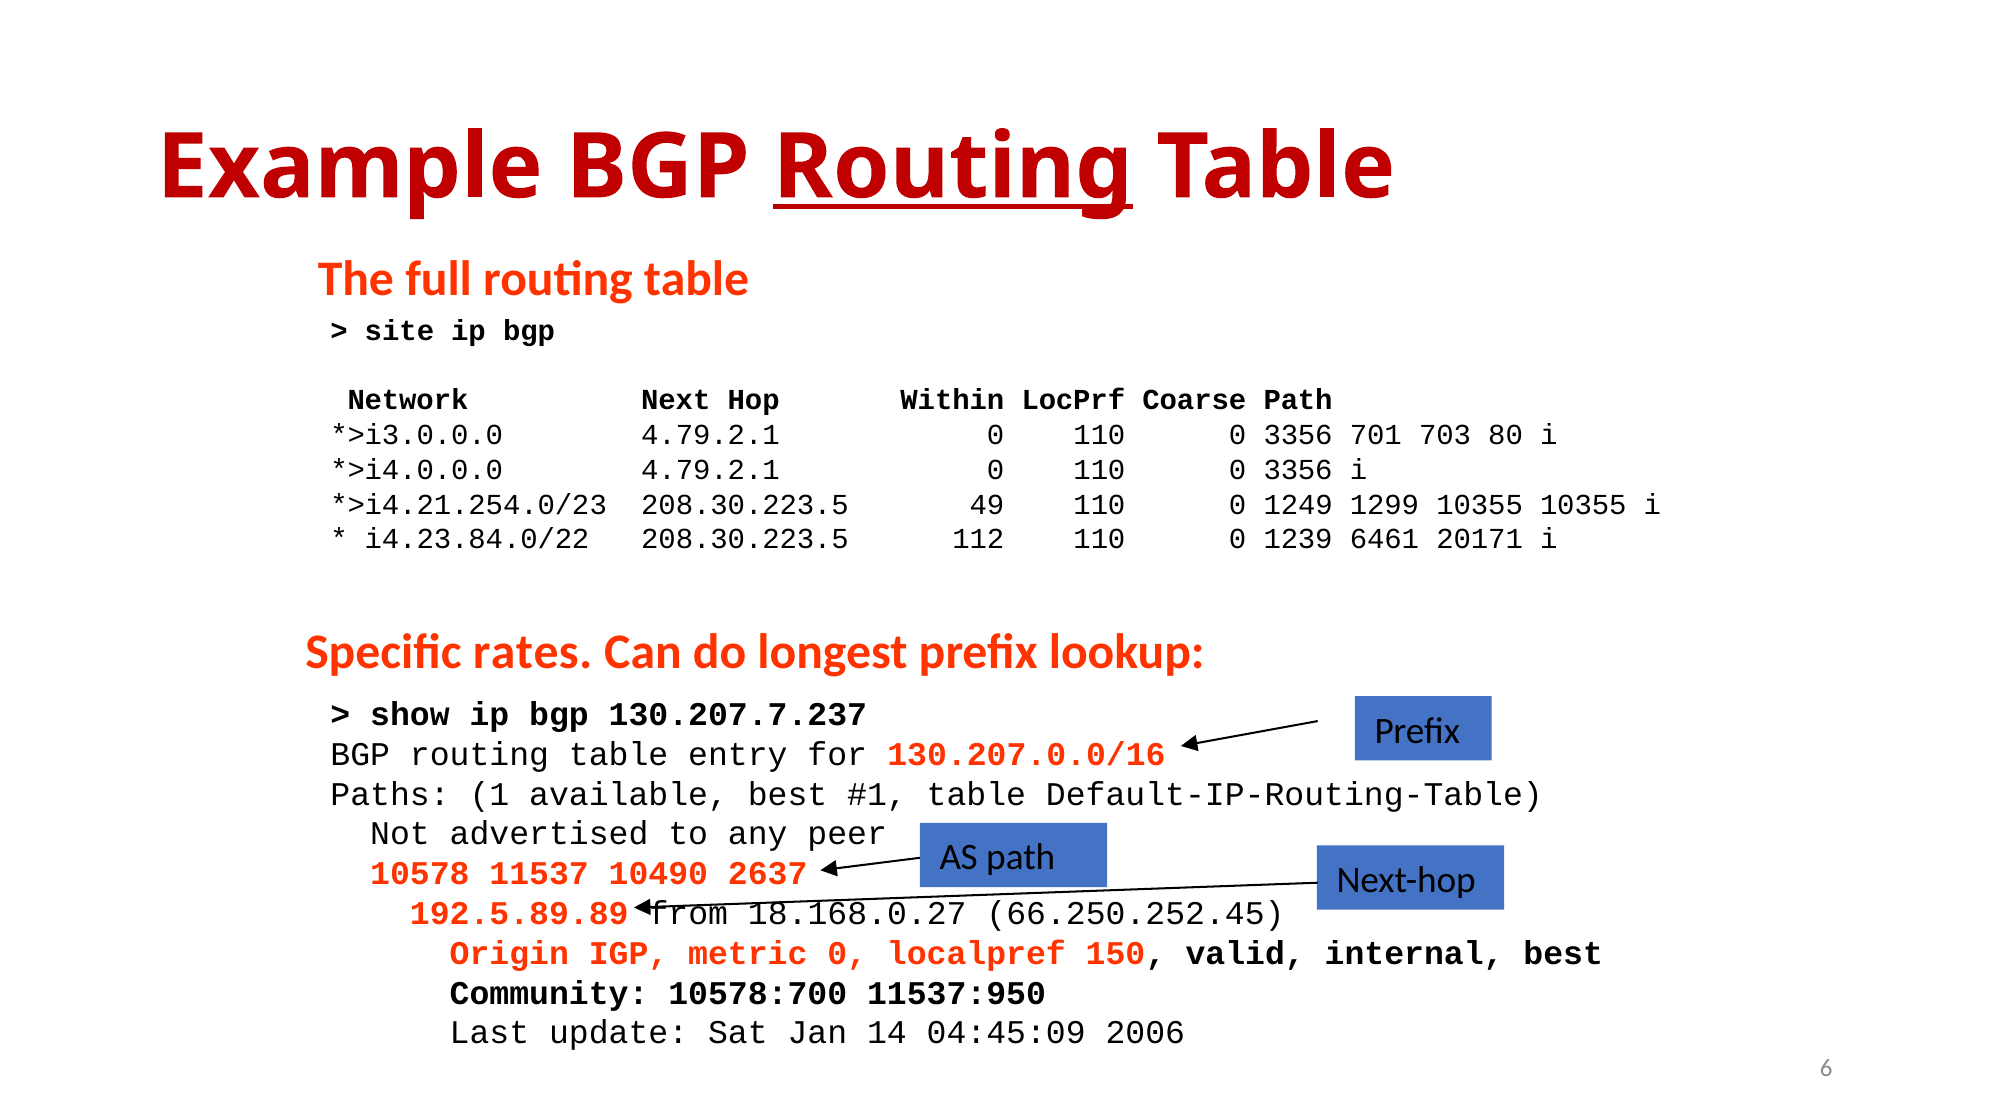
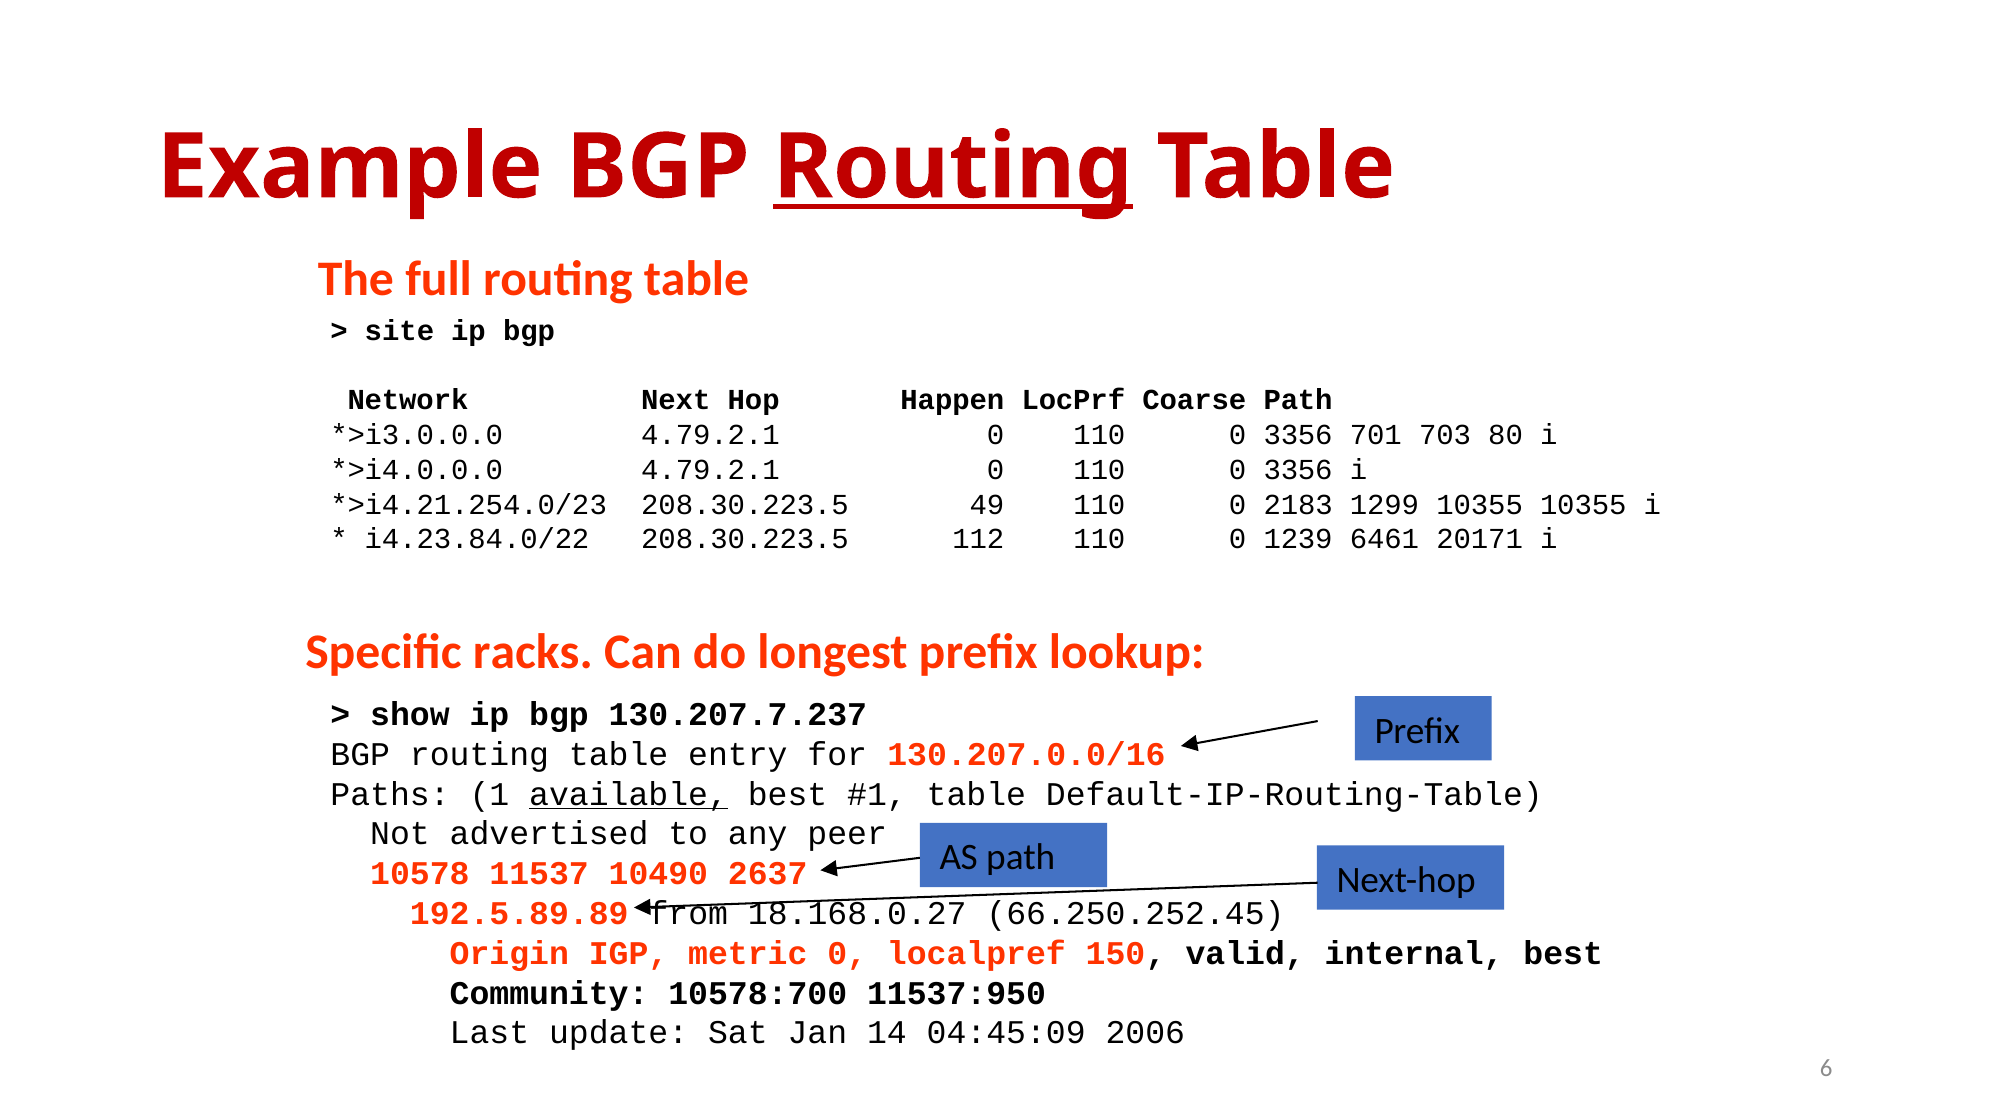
Within: Within -> Happen (952, 400)
1249: 1249 -> 2183 (1298, 504)
rates: rates -> racks (533, 652)
available underline: none -> present (629, 794)
